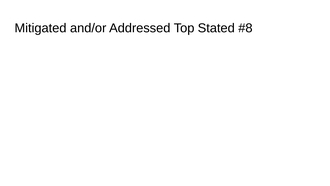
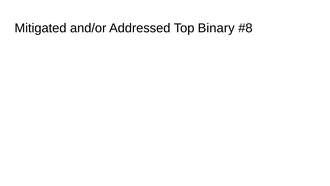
Stated: Stated -> Binary (216, 28)
